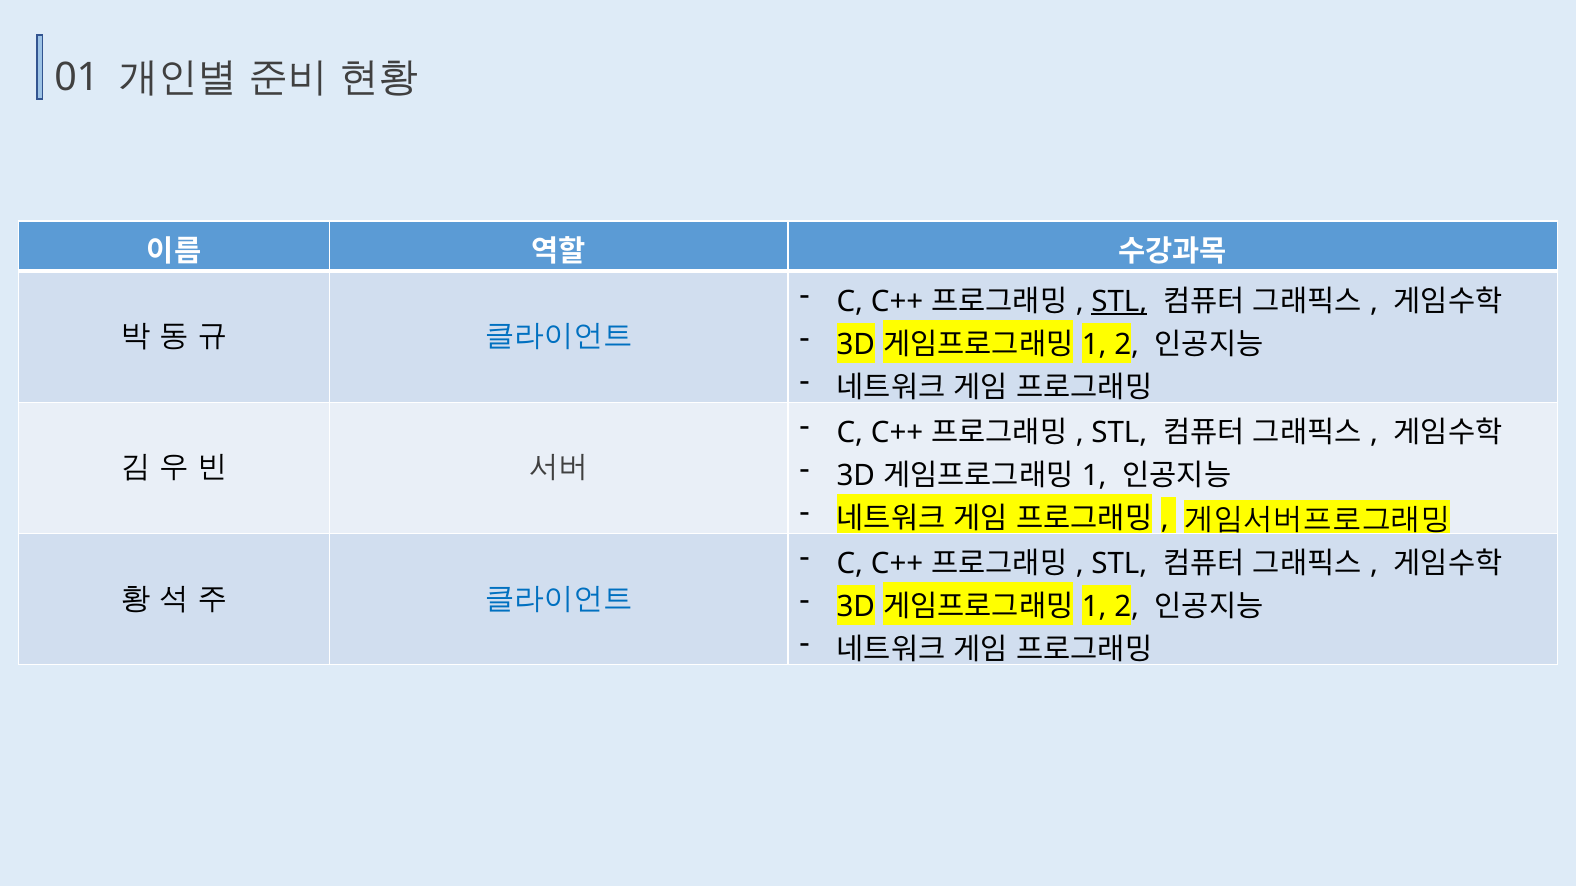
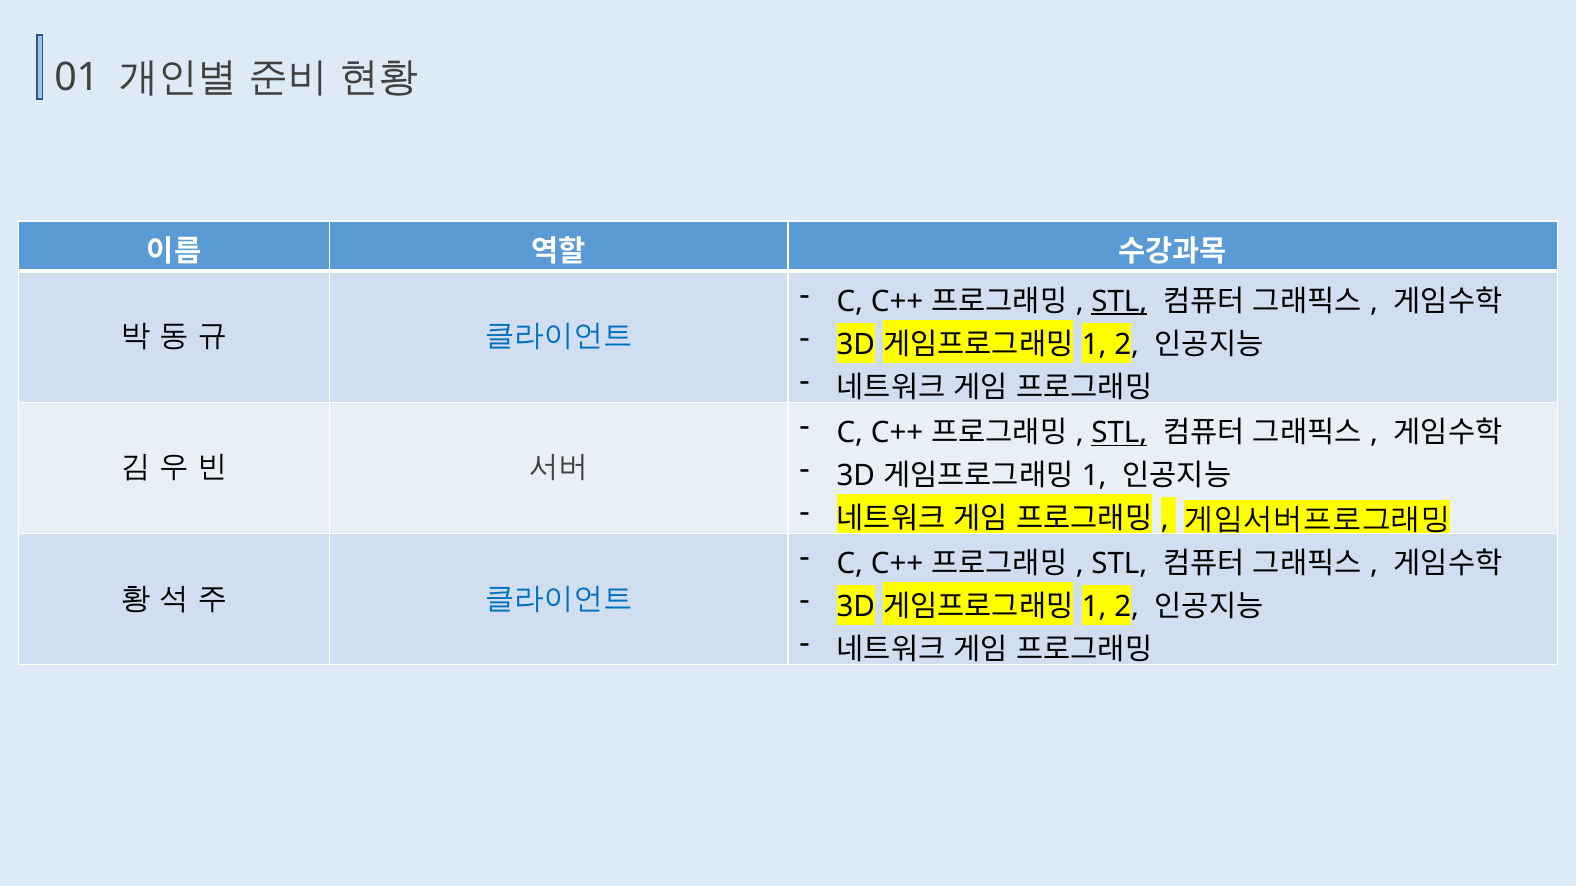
STL underline: none -> present (1119, 433)
